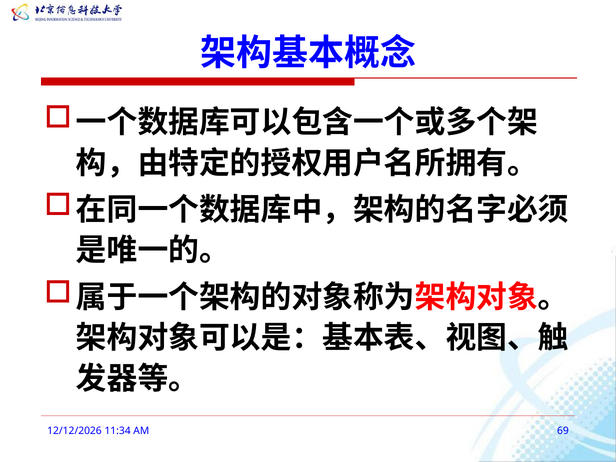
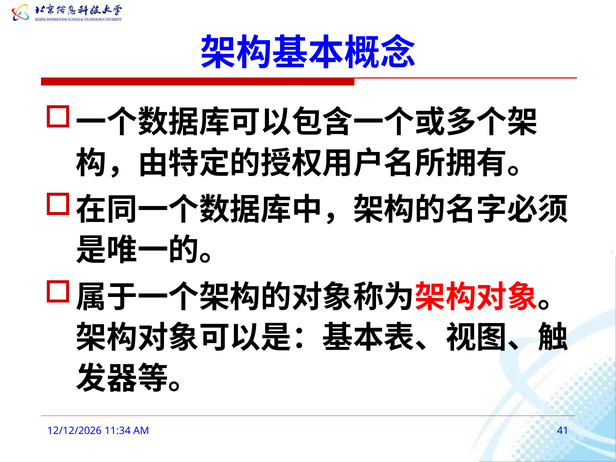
69: 69 -> 41 (563, 431)
